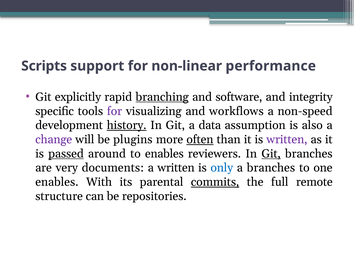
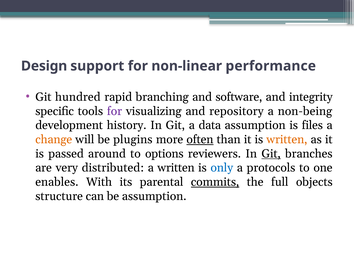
Scripts: Scripts -> Design (44, 66)
explicitly: explicitly -> hundred (78, 97)
branching underline: present -> none (162, 97)
workflows: workflows -> repository (236, 111)
non-speed: non-speed -> non-being (305, 111)
history underline: present -> none (127, 125)
also: also -> files (312, 125)
change colour: purple -> orange (54, 139)
written colour: purple -> orange (287, 139)
passed underline: present -> none (66, 153)
to enables: enables -> options (164, 153)
documents: documents -> distributed (113, 168)
a branches: branches -> protocols (271, 168)
remote: remote -> objects (314, 182)
be repositories: repositories -> assumption (154, 196)
